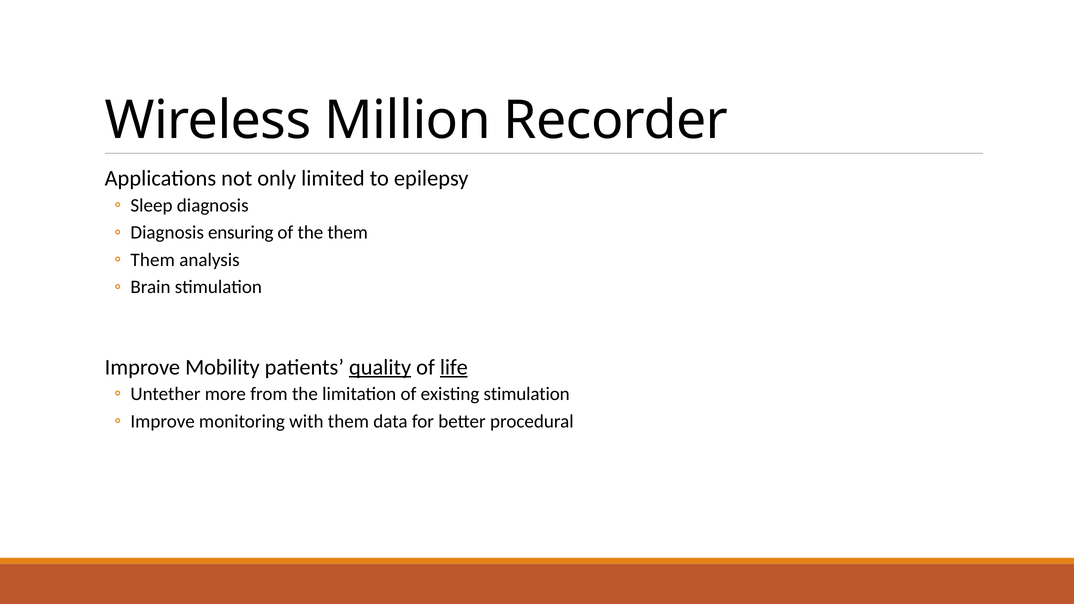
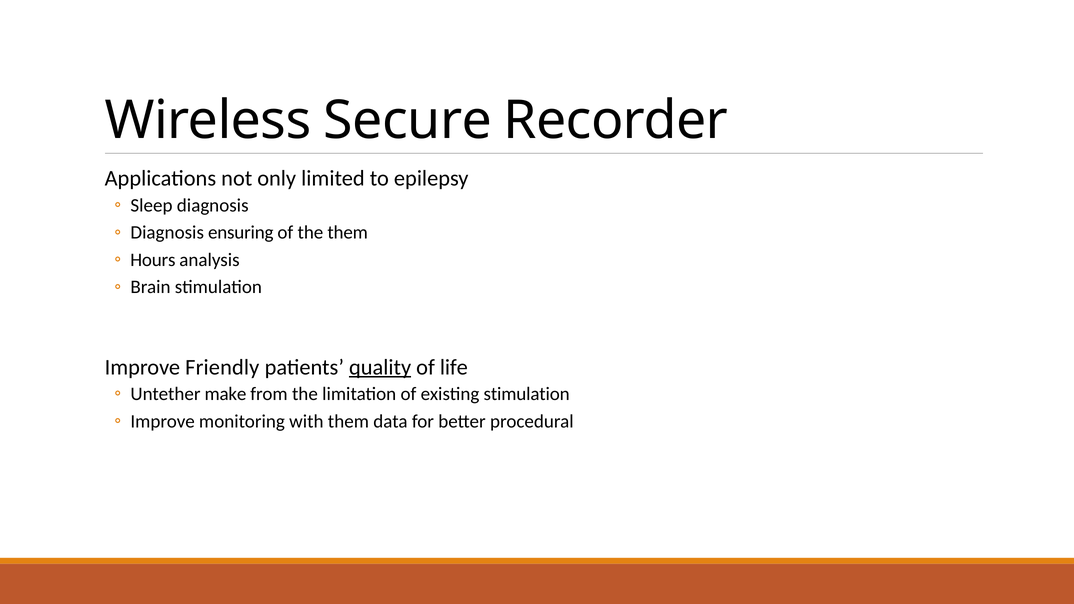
Million: Million -> Secure (408, 120)
Them: Them -> Hours (153, 260)
Mobility: Mobility -> Friendly (222, 367)
life underline: present -> none (454, 367)
more: more -> make (225, 394)
